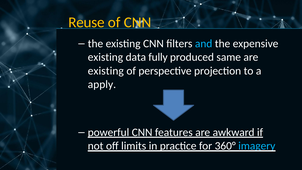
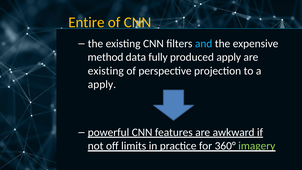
Reuse: Reuse -> Entire (86, 22)
existing: existing -> method (106, 57)
produced same: same -> apply (229, 57)
imagery colour: light blue -> light green (257, 146)
